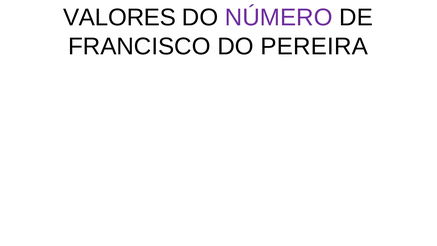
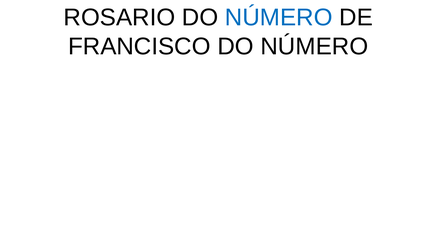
VALORES: VALORES -> ROSARIO (119, 17)
NÚMERO colour: purple -> blue (279, 17)
PEREIRA: PEREIRA -> NÚMERO (314, 47)
